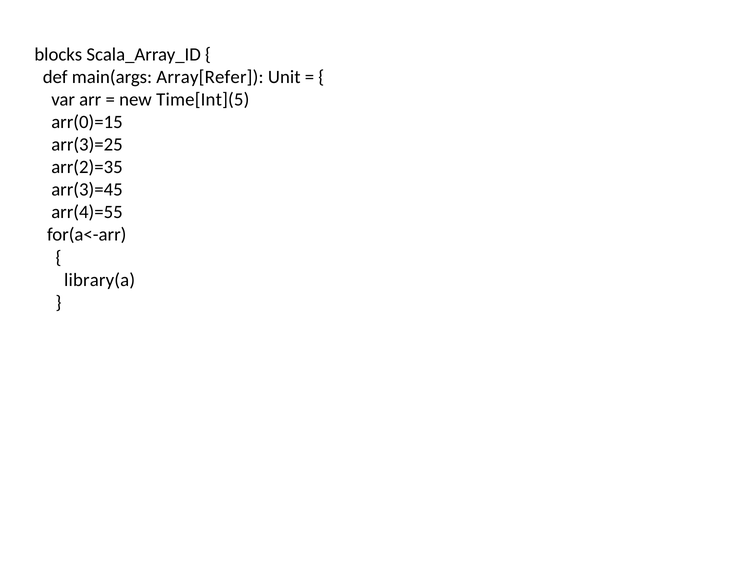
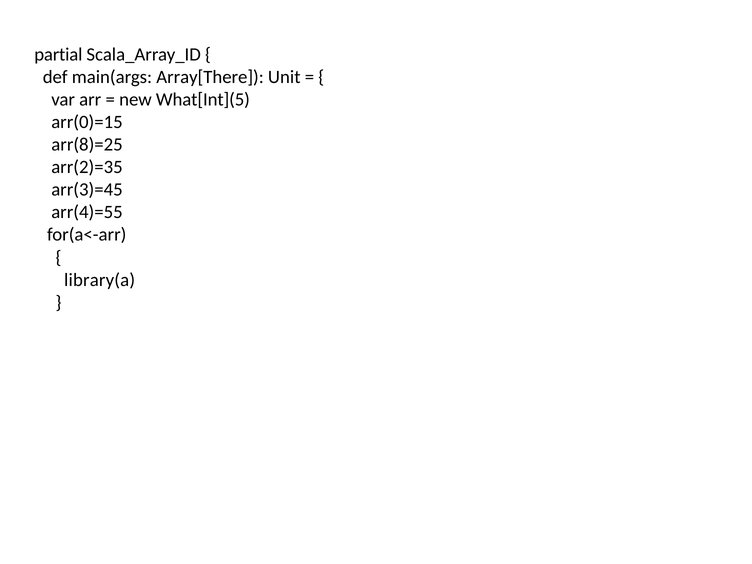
blocks: blocks -> partial (58, 54)
Array[Refer: Array[Refer -> Array[There (210, 77)
Time[Int](5: Time[Int](5 -> What[Int](5 (203, 99)
arr(3)=25: arr(3)=25 -> arr(8)=25 (87, 145)
